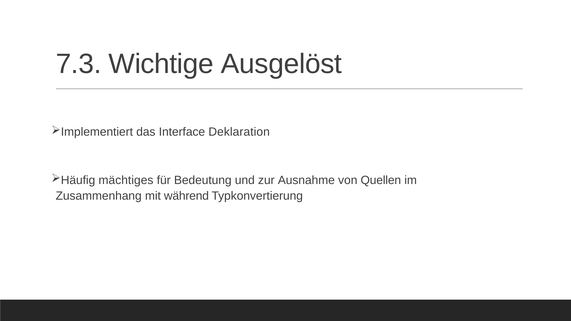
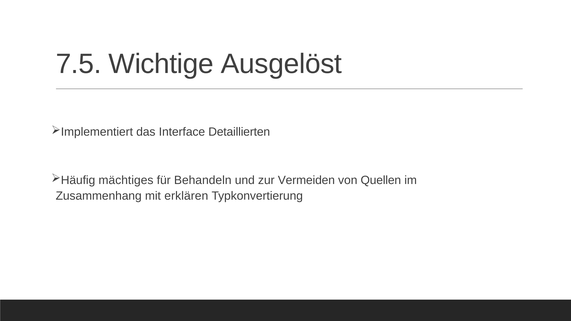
7.3: 7.3 -> 7.5 (79, 64)
Deklaration: Deklaration -> Detaillierten (239, 132)
Bedeutung: Bedeutung -> Behandeln (203, 180)
Ausnahme: Ausnahme -> Vermeiden (306, 180)
während: während -> erklären (186, 196)
